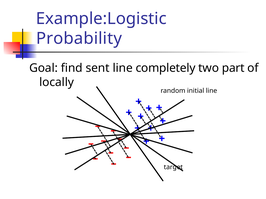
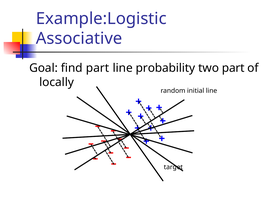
Probability: Probability -> Associative (79, 39)
find sent: sent -> part (98, 68)
completely: completely -> probability (165, 68)
